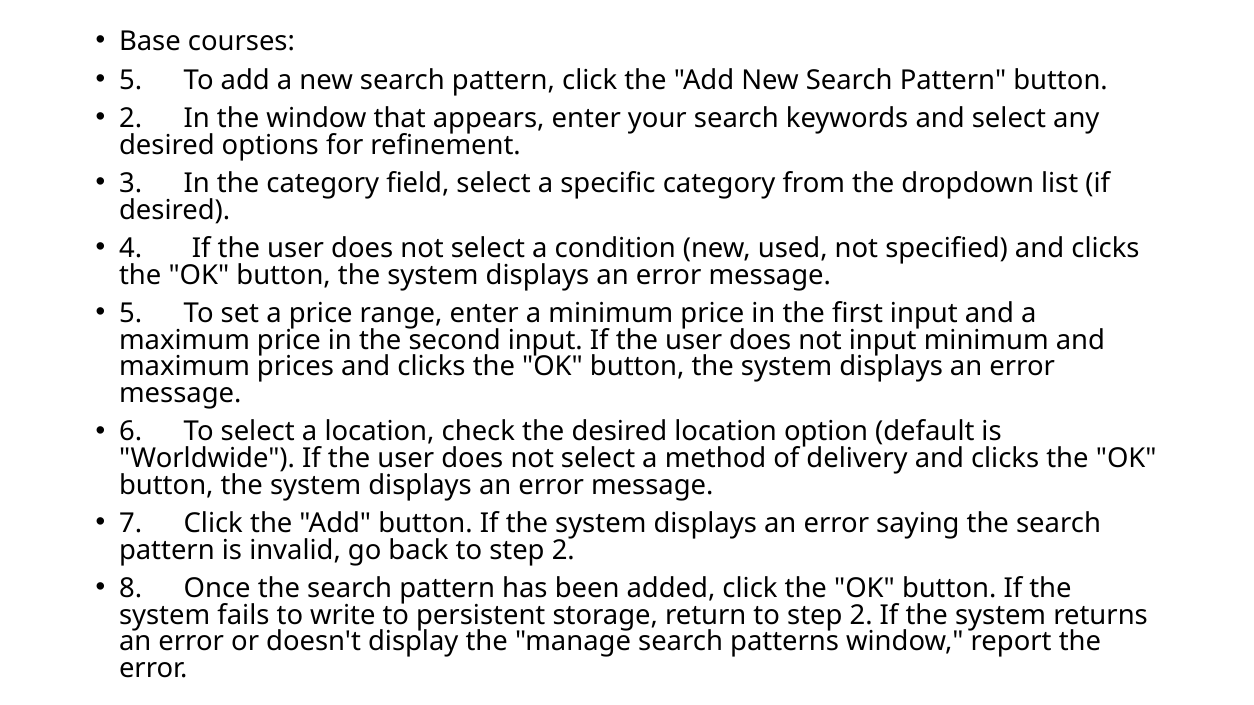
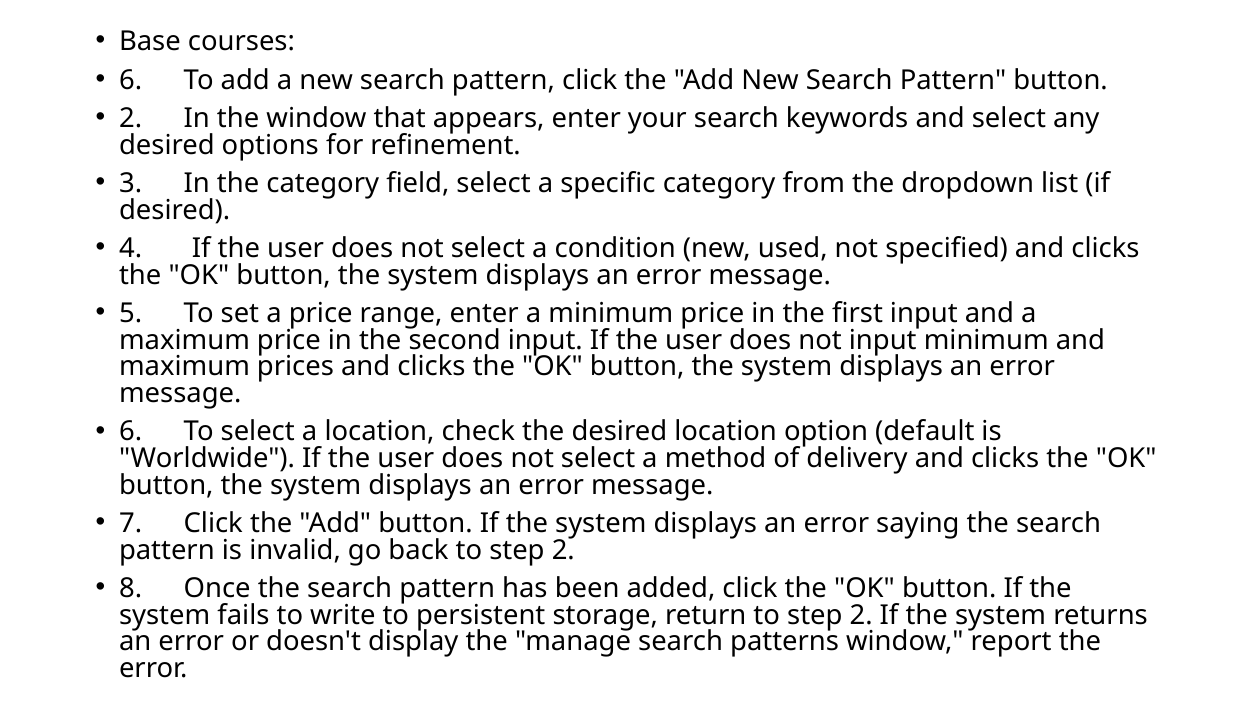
5: 5 -> 6 (131, 80)
